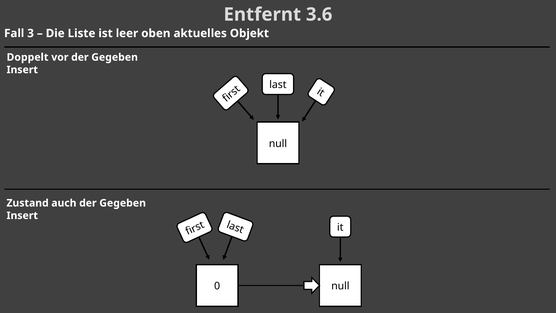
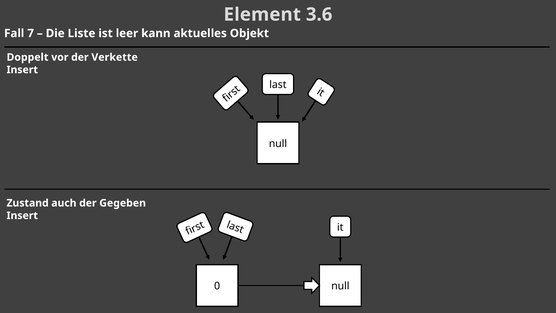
Entfernt: Entfernt -> Element (262, 14)
3: 3 -> 7 (31, 33)
oben: oben -> kann (156, 33)
vor der Gegeben: Gegeben -> Verkette (115, 57)
